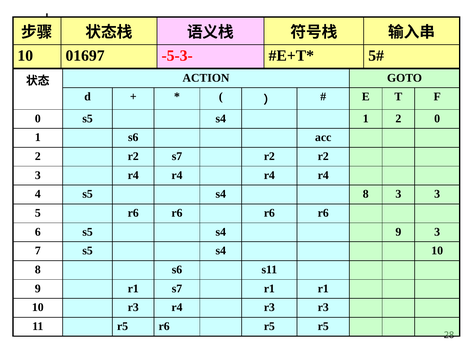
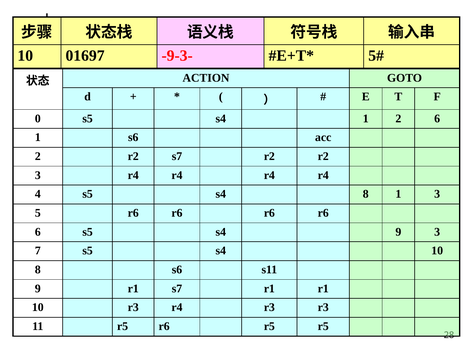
-5-3-: -5-3- -> -9-3- (177, 56)
2 0: 0 -> 6 (437, 118)
8 3: 3 -> 1 (398, 194)
